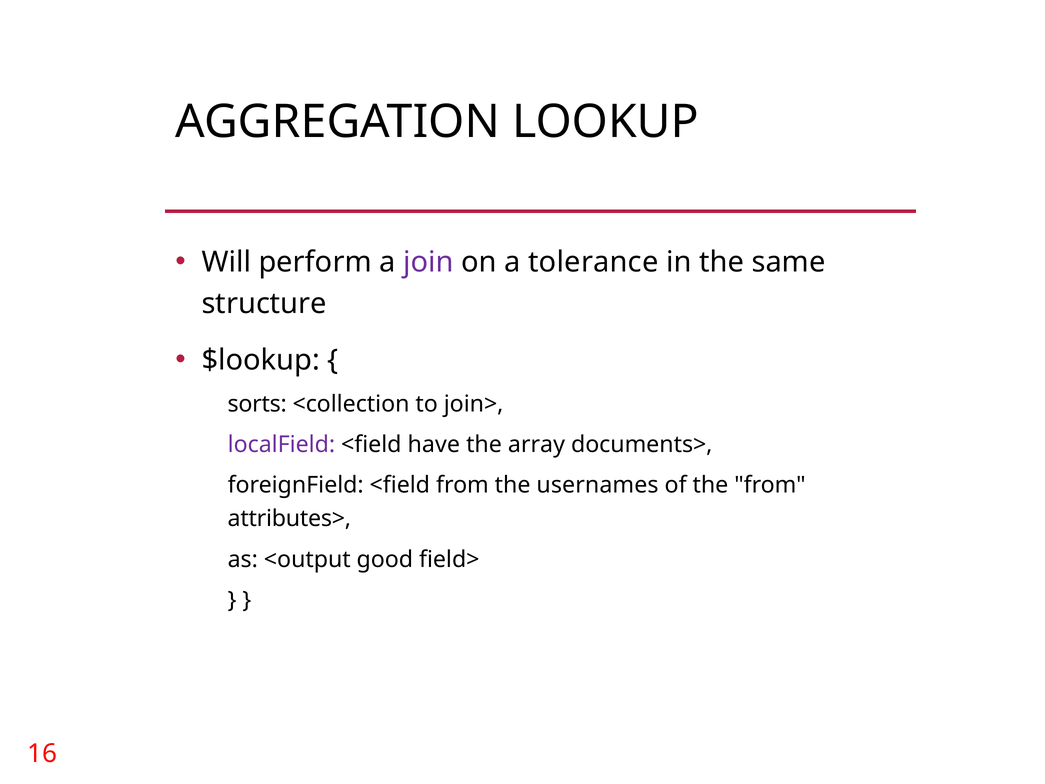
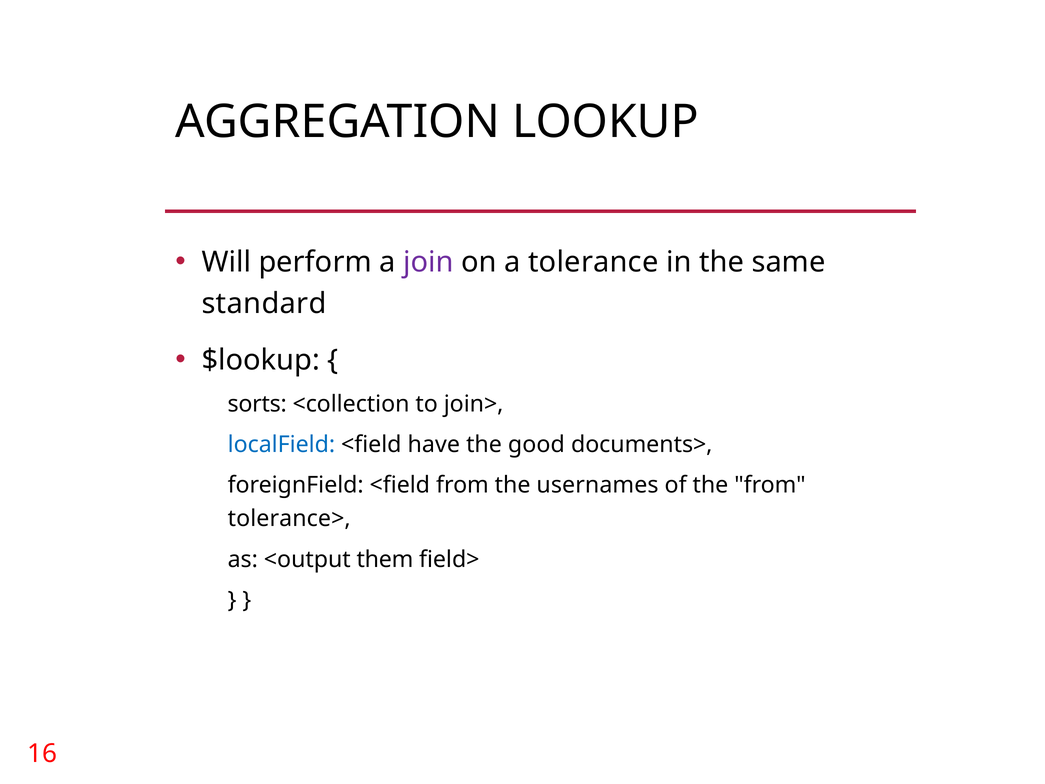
structure: structure -> standard (264, 304)
localField colour: purple -> blue (281, 444)
array: array -> good (536, 444)
attributes>: attributes> -> tolerance> (289, 519)
good: good -> them (385, 559)
